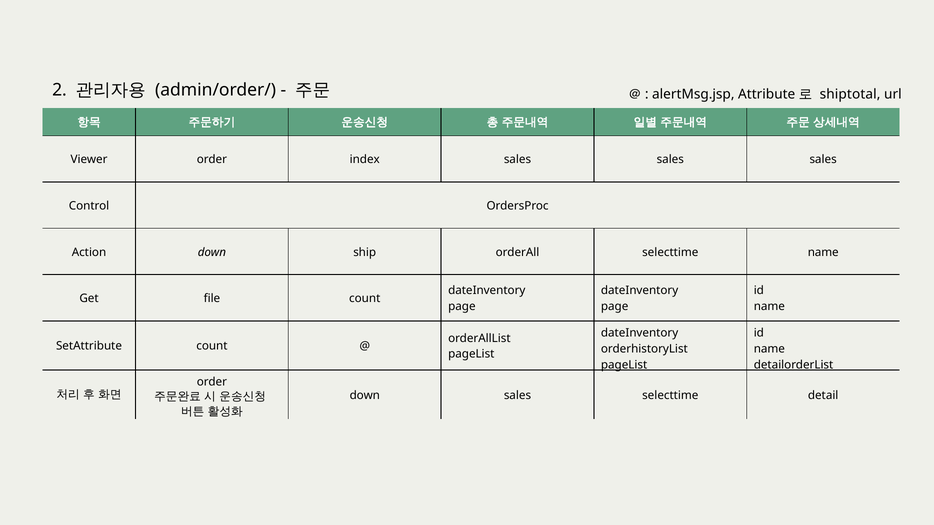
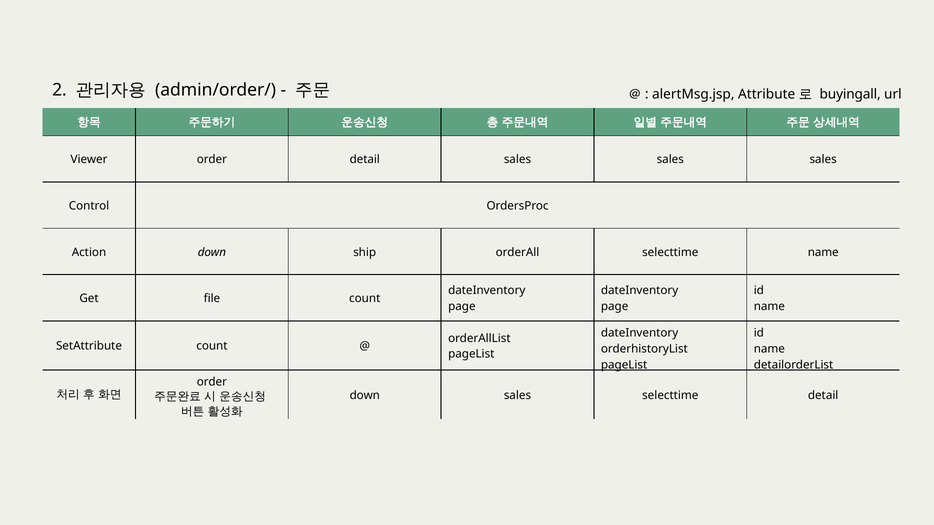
shiptotal: shiptotal -> buyingall (850, 94)
order index: index -> detail (365, 160)
